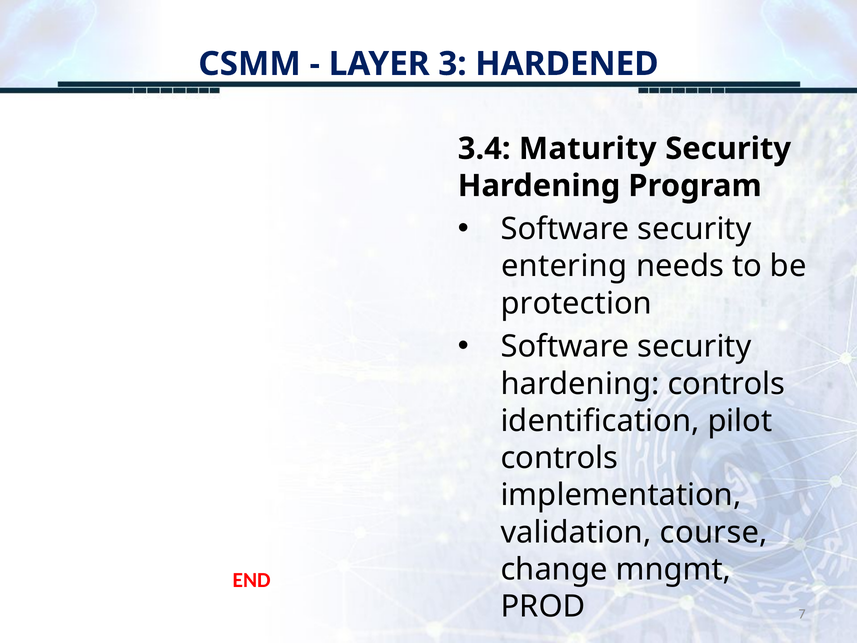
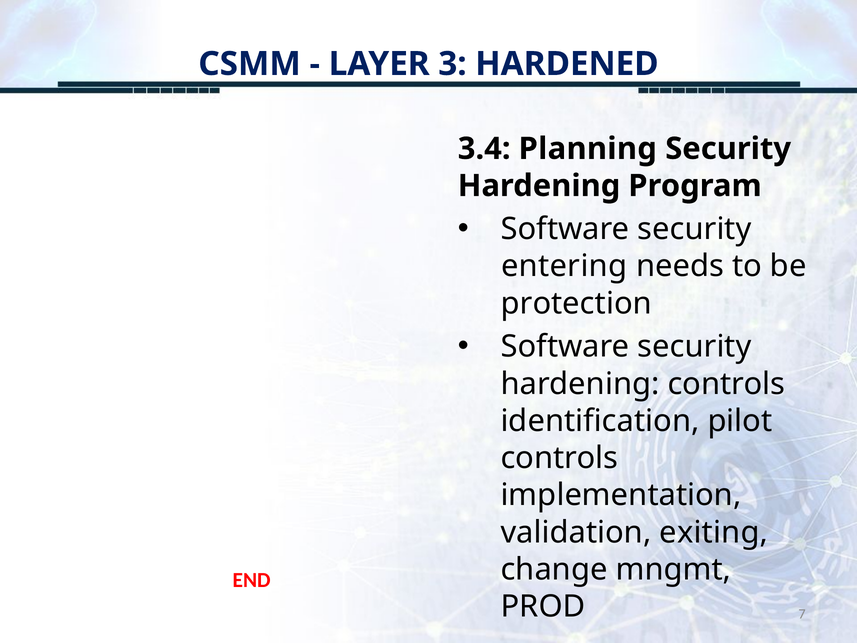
Maturity: Maturity -> Planning (588, 149)
course: course -> exiting (714, 532)
